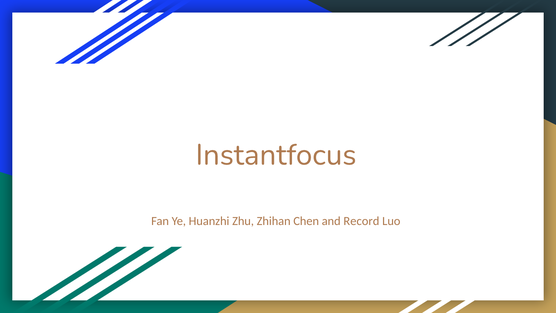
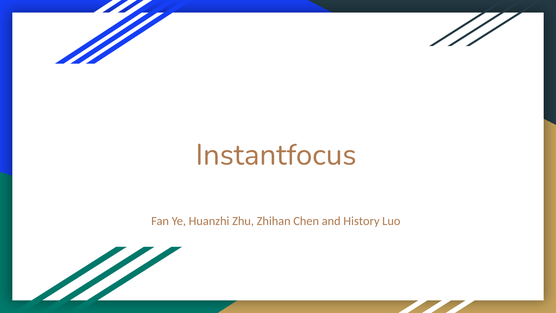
Record: Record -> History (361, 221)
